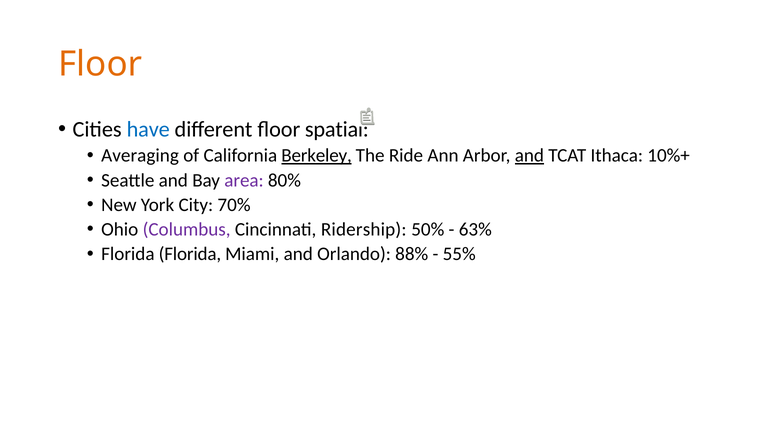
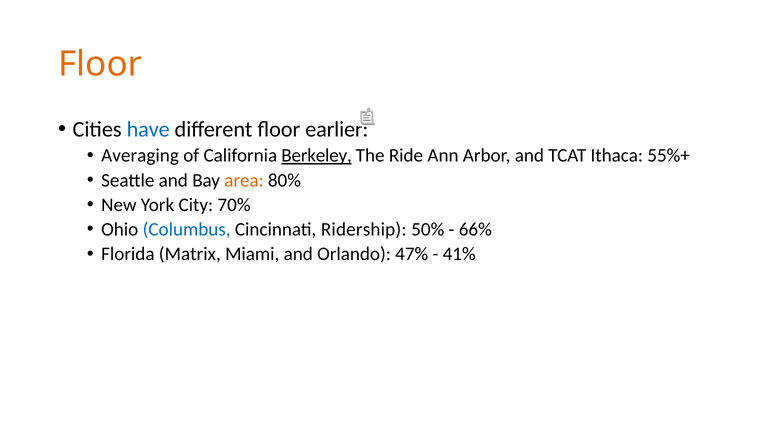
spatial: spatial -> earlier (337, 129)
and underline: present -> none (529, 156)
10%+: 10%+ -> 55%+ (669, 156)
area colour: purple -> orange (244, 180)
Columbus colour: purple -> blue (187, 229)
63%: 63% -> 66% (475, 229)
Florida Florida: Florida -> Matrix (190, 254)
88%: 88% -> 47% (412, 254)
55%: 55% -> 41% (459, 254)
